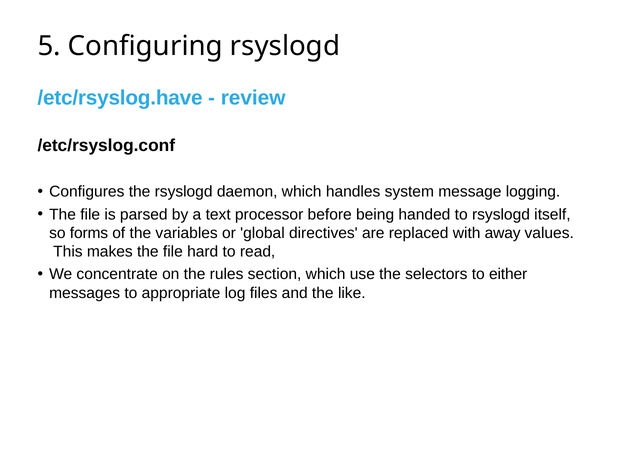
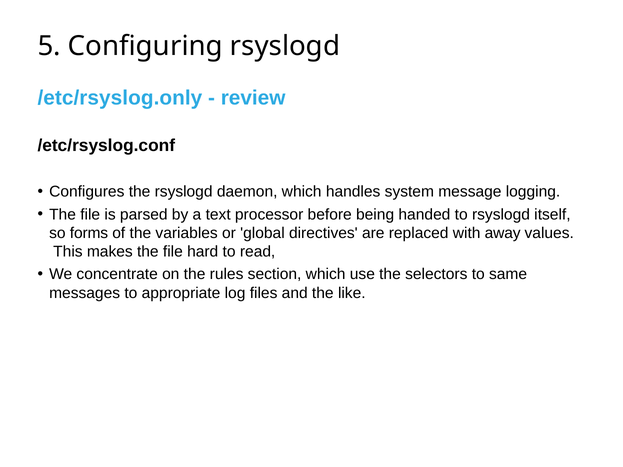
/etc/rsyslog.have: /etc/rsyslog.have -> /etc/rsyslog.only (120, 98)
either: either -> same (508, 274)
